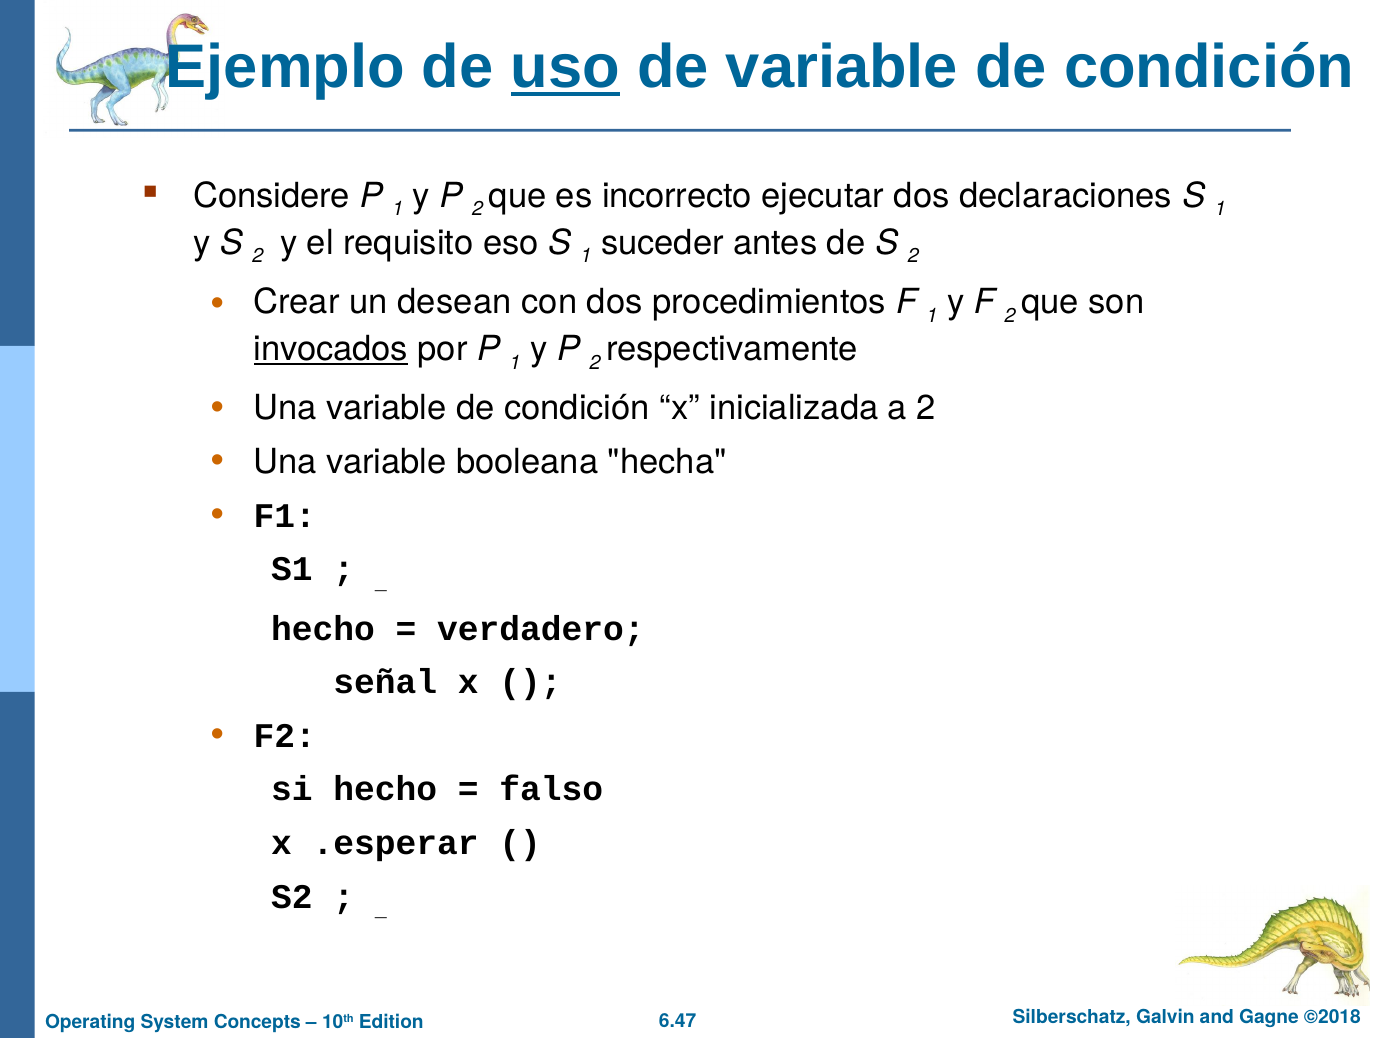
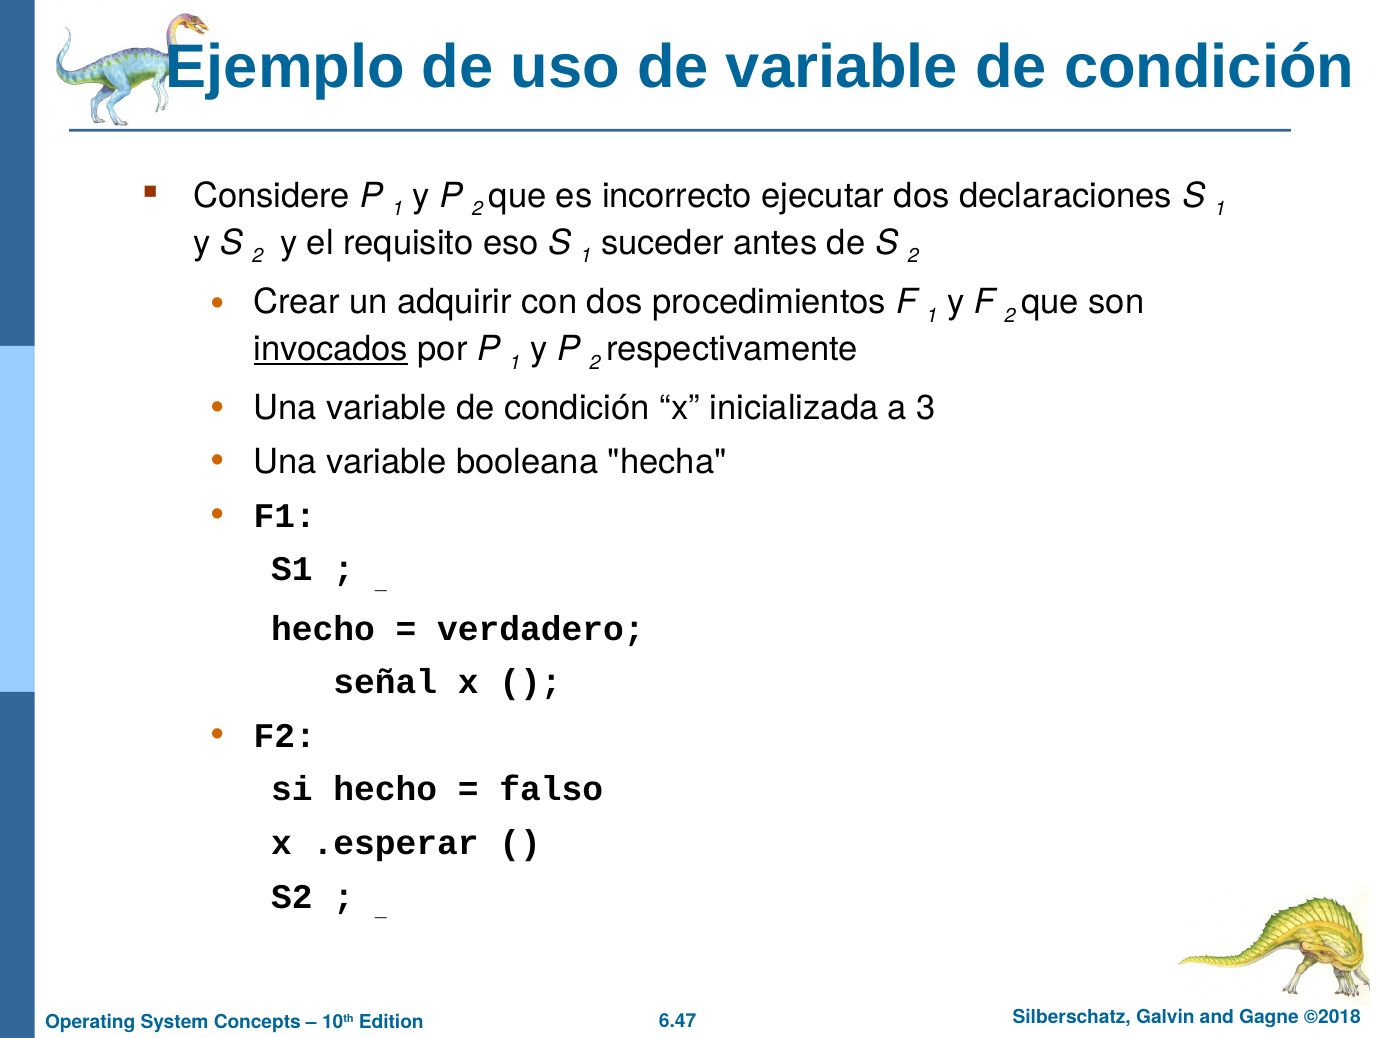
uso underline: present -> none (565, 68)
desean: desean -> adquirir (455, 302)
a 2: 2 -> 3 (926, 408)
